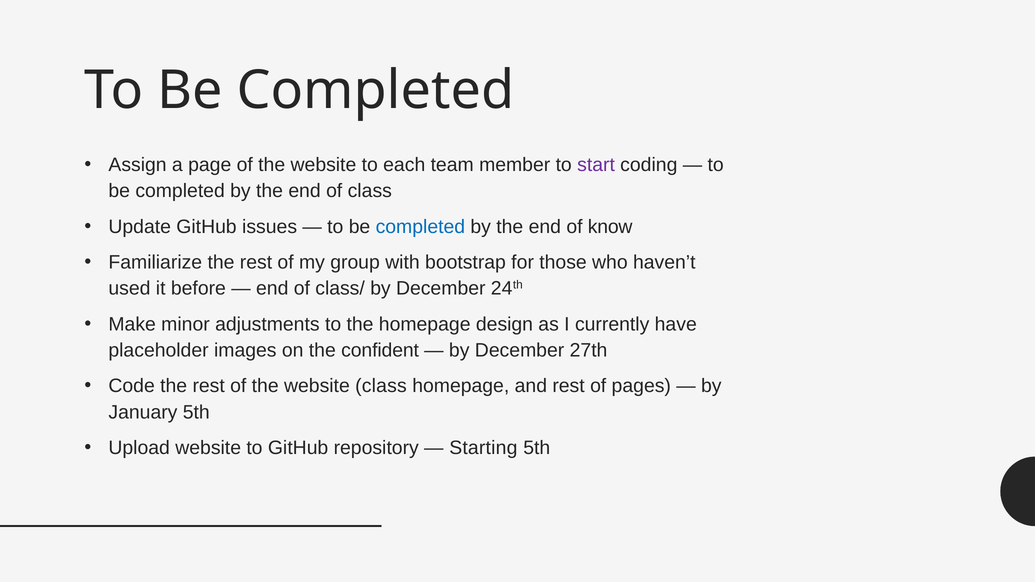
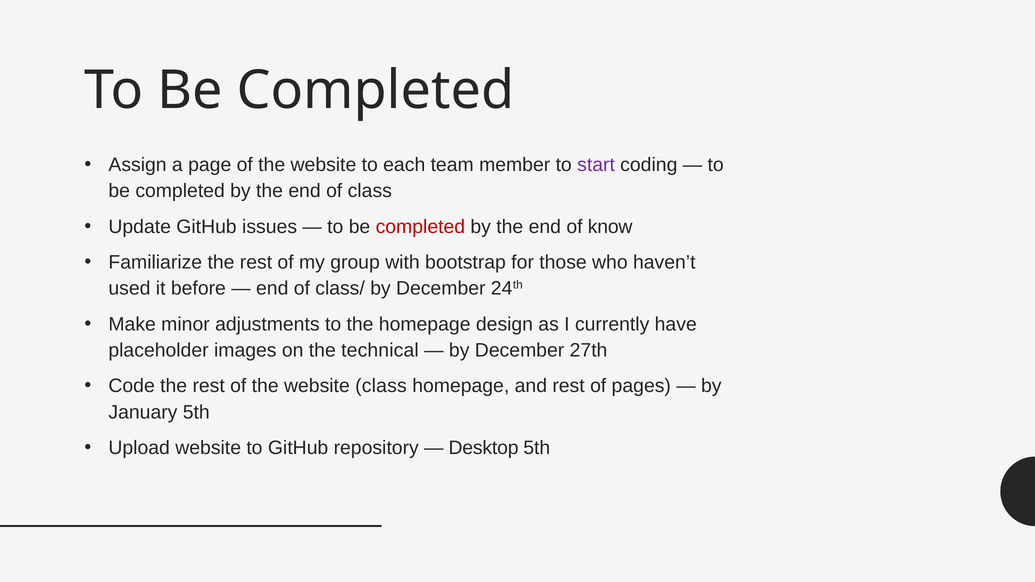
completed colour: blue -> red (420, 227)
confident: confident -> technical (380, 350)
Starting: Starting -> Desktop (484, 448)
